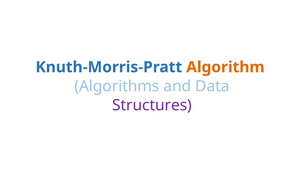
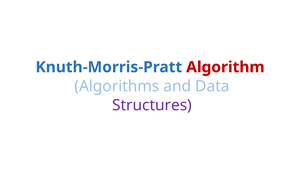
Algorithm colour: orange -> red (225, 67)
